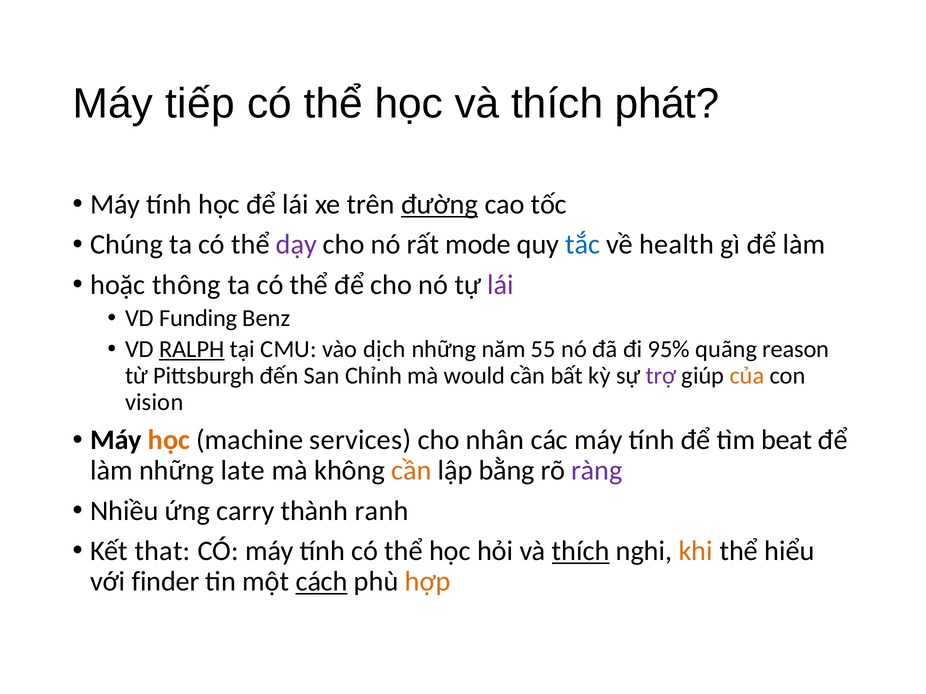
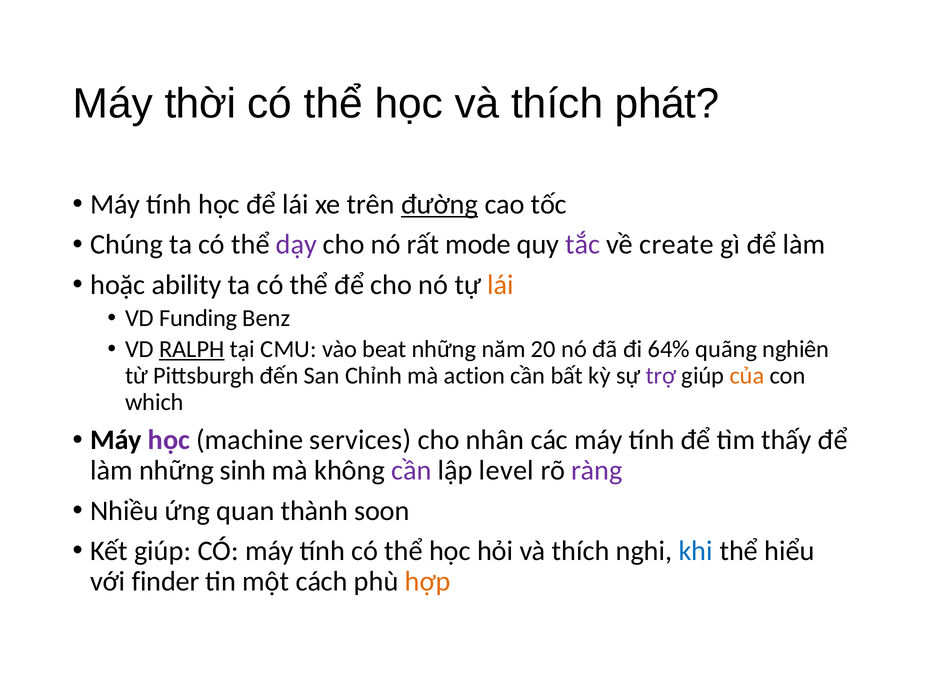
tiếp: tiếp -> thời (200, 104)
tắc colour: blue -> purple (583, 245)
health: health -> create (677, 245)
thông: thông -> ability (187, 285)
lái colour: purple -> orange (501, 285)
dịch: dịch -> beat (384, 350)
55: 55 -> 20 (543, 350)
95%: 95% -> 64% (669, 350)
reason: reason -> nghiên (796, 350)
would: would -> action (475, 376)
vision: vision -> which (154, 402)
học colour: orange -> purple (169, 440)
beat: beat -> thấy (786, 440)
late: late -> sinh (243, 471)
cần colour: orange -> purple (411, 471)
bằng: bằng -> level (506, 471)
carry: carry -> quan (245, 511)
ranh: ranh -> soon (382, 511)
Kết that: that -> giúp (163, 551)
thích underline: present -> none (581, 551)
khi colour: orange -> blue (696, 551)
cách underline: present -> none (322, 582)
